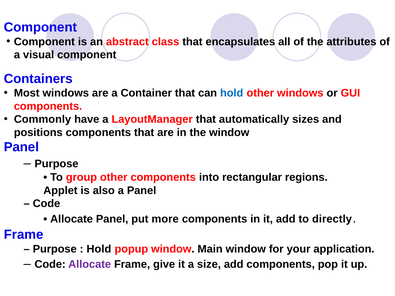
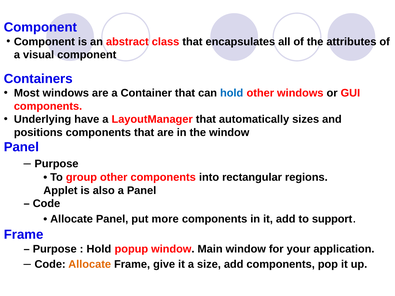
Commonly: Commonly -> Underlying (43, 119)
directly: directly -> support (332, 219)
Allocate colour: purple -> orange (90, 264)
